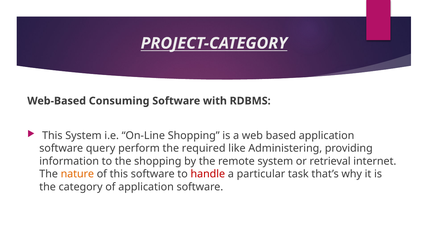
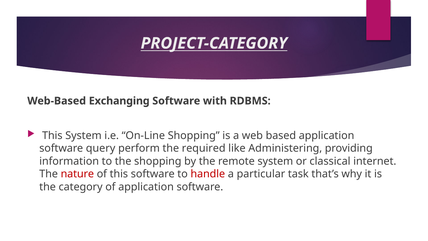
Consuming: Consuming -> Exchanging (119, 101)
retrieval: retrieval -> classical (330, 161)
nature colour: orange -> red (77, 174)
